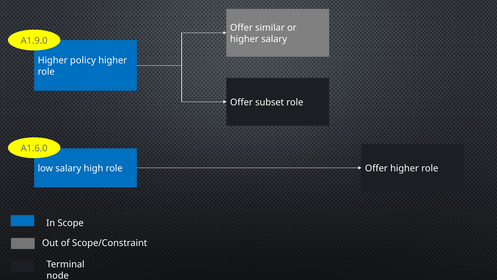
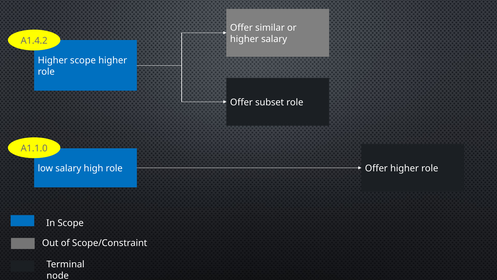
A1.9.0: A1.9.0 -> A1.4.2 (34, 41)
Higher policy: policy -> scope (83, 60)
A1.6.0: A1.6.0 -> A1.1.0 (34, 148)
